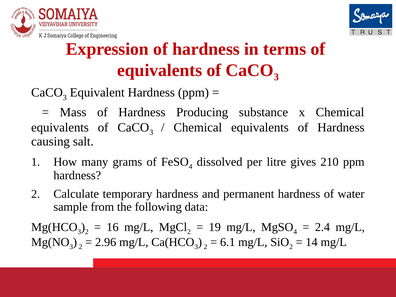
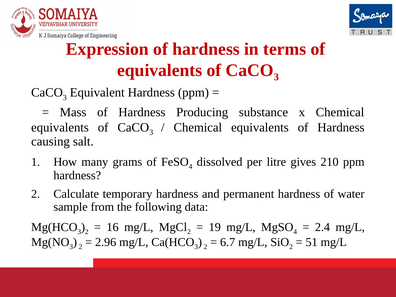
6.1: 6.1 -> 6.7 (228, 242)
14: 14 -> 51 (312, 242)
